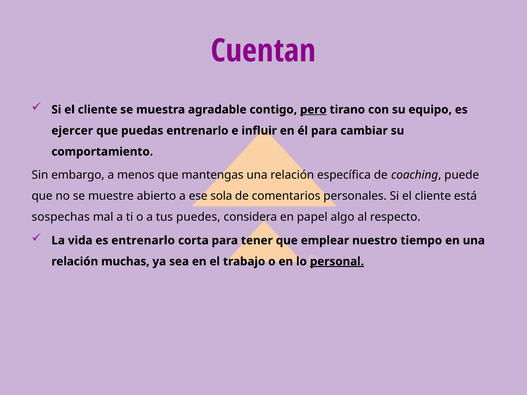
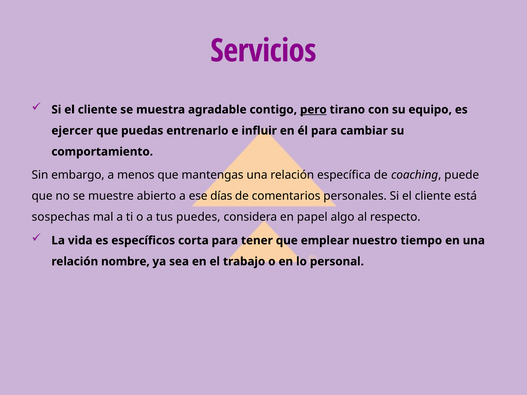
Cuentan: Cuentan -> Servicios (264, 51)
sola: sola -> días (221, 196)
es entrenarlo: entrenarlo -> específicos (143, 241)
muchas: muchas -> nombre (125, 262)
personal underline: present -> none (337, 262)
